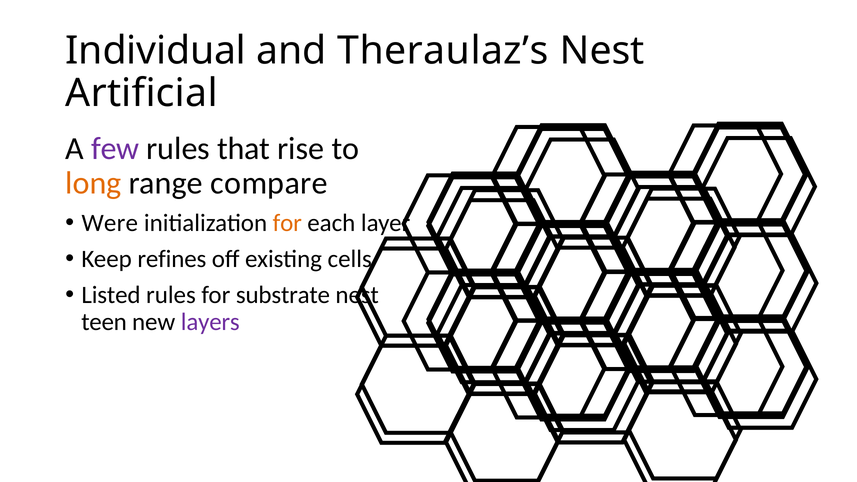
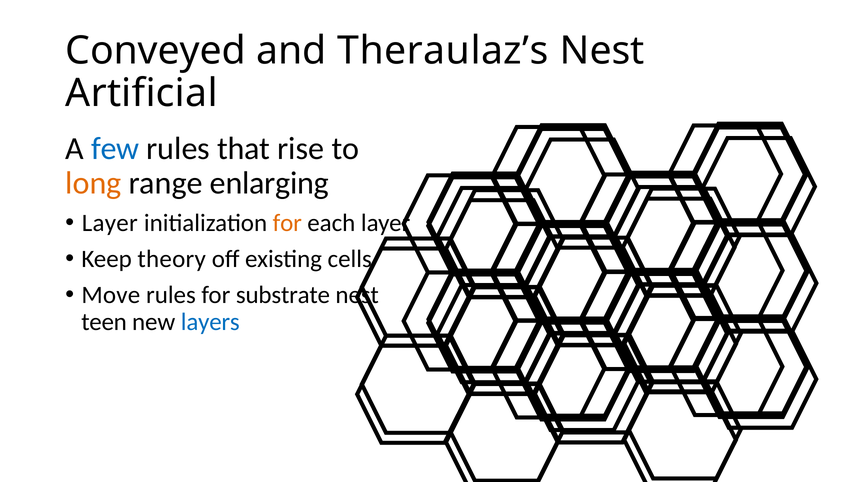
Individual: Individual -> Conveyed (156, 51)
few colour: purple -> blue (115, 149)
compare: compare -> enlarging (269, 183)
Were: Were -> Layer (110, 223)
refines: refines -> theory (172, 259)
Listed: Listed -> Move (111, 295)
layers colour: purple -> blue (210, 322)
